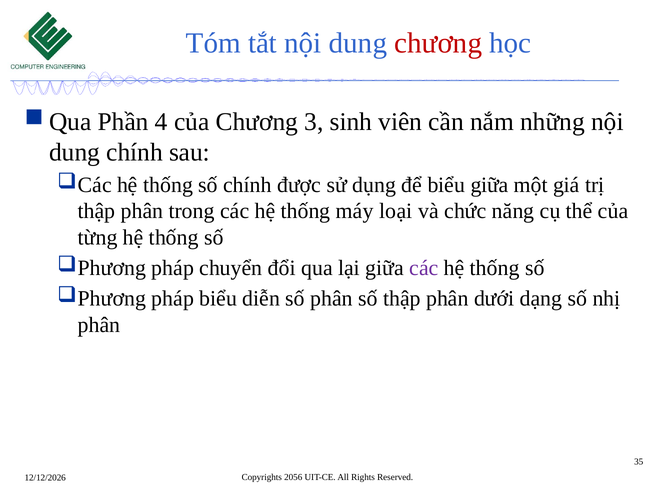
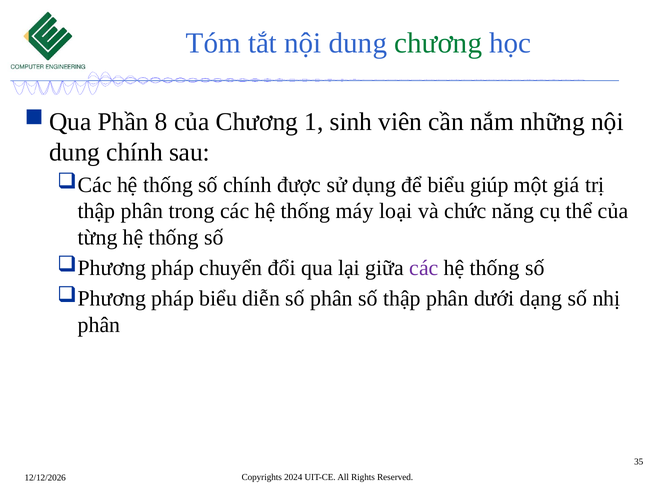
chương colour: red -> green (438, 43)
4: 4 -> 8 (161, 122)
3: 3 -> 1 (314, 122)
biểu giữa: giữa -> giúp (490, 185)
2056: 2056 -> 2024 (293, 477)
